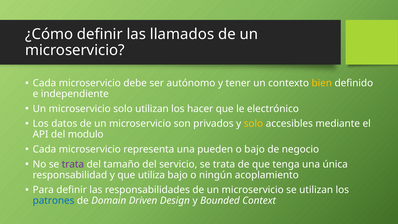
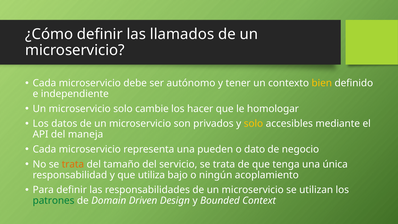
solo utilizan: utilizan -> cambie (152, 109)
electrónico: electrónico -> homologar (273, 109)
modulo: modulo -> maneja (86, 134)
o bajo: bajo -> dato (255, 149)
trata colour: purple -> orange (73, 164)
patrones colour: blue -> green (54, 201)
